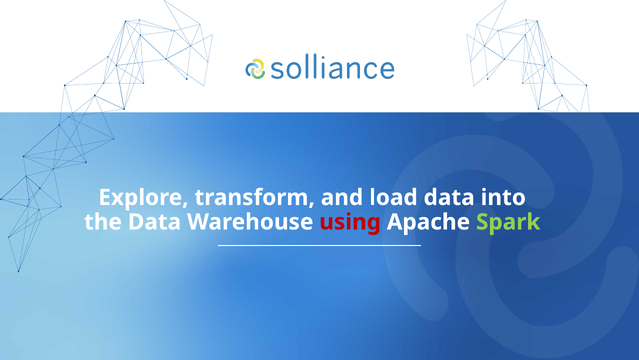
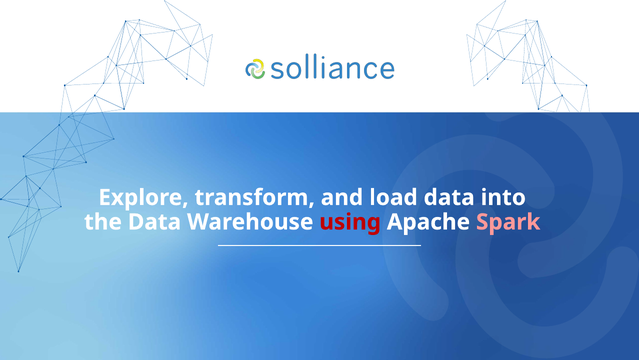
Spark colour: light green -> pink (508, 222)
